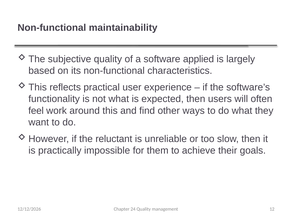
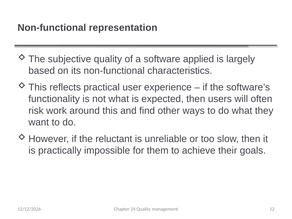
maintainability: maintainability -> representation (123, 28)
feel: feel -> risk (36, 111)
